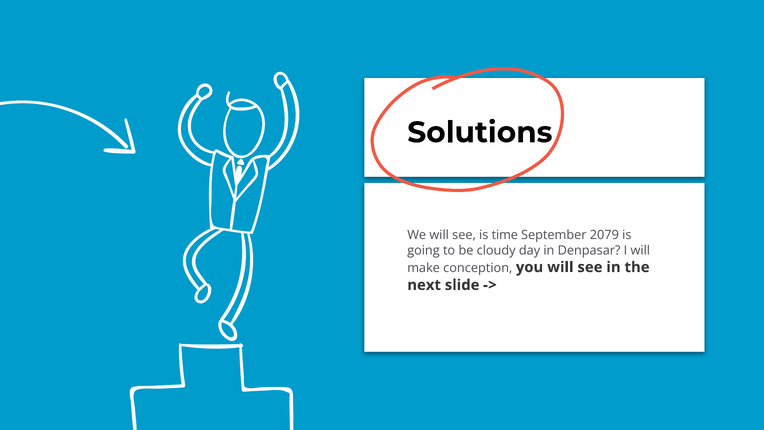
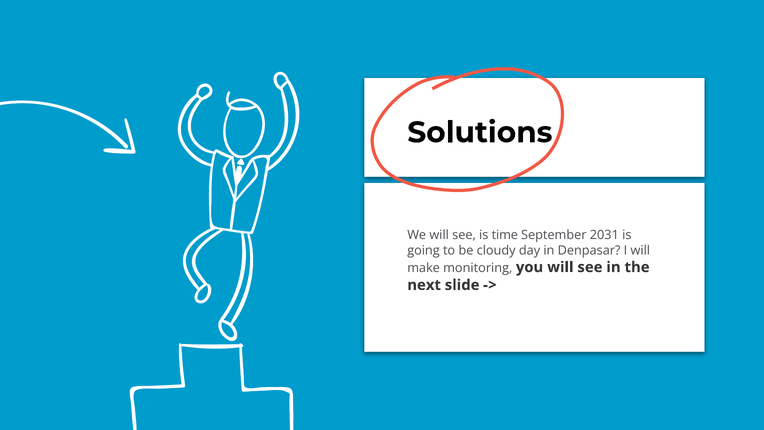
2079: 2079 -> 2031 (604, 235)
conception: conception -> monitoring (478, 268)
